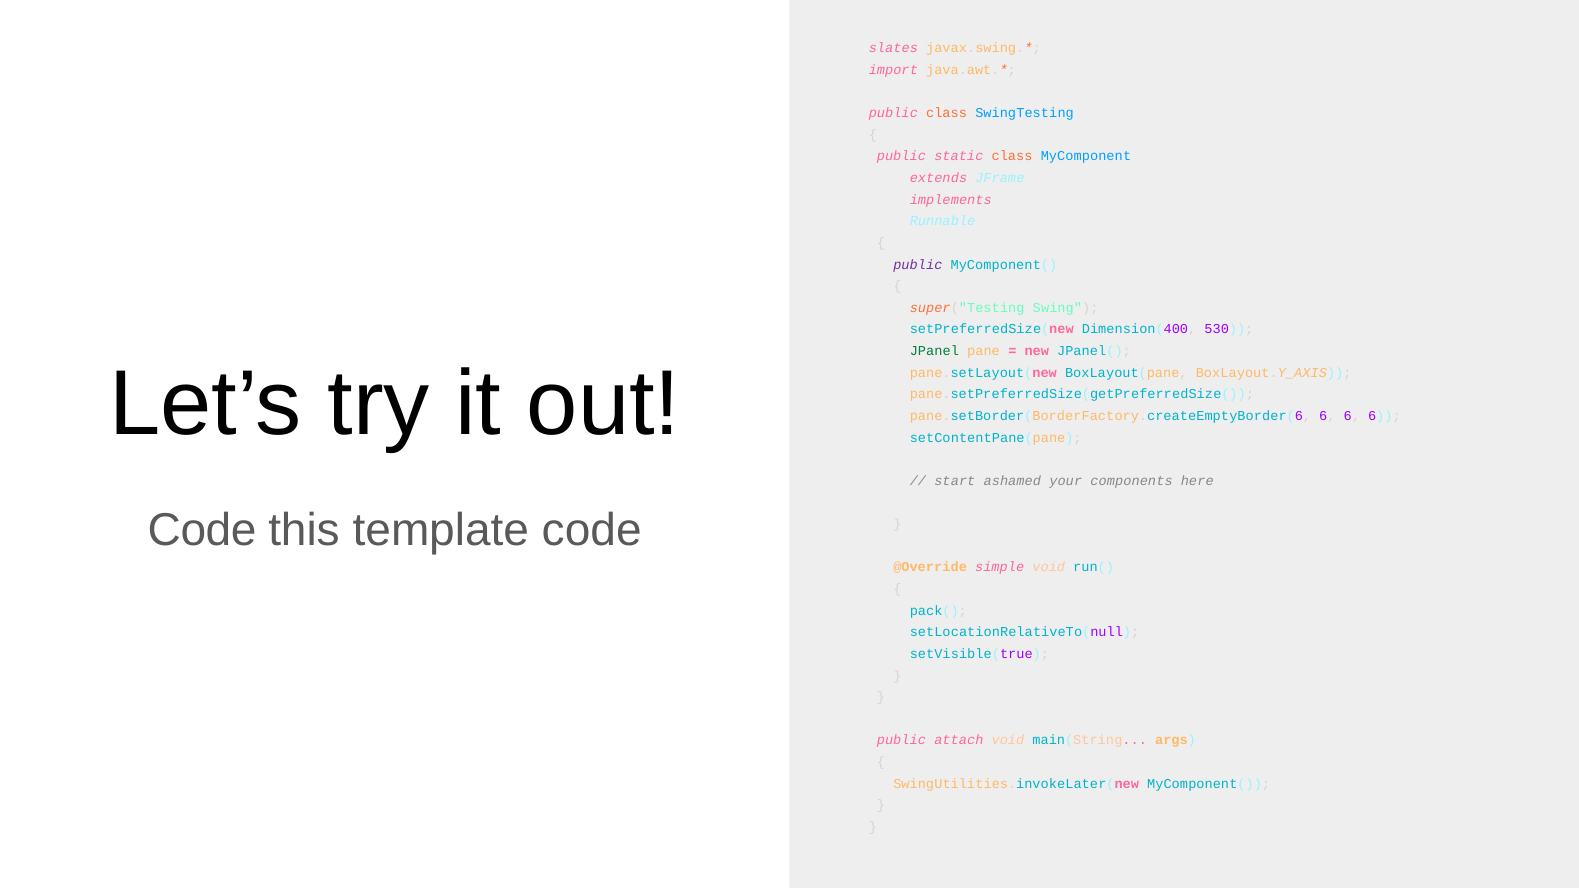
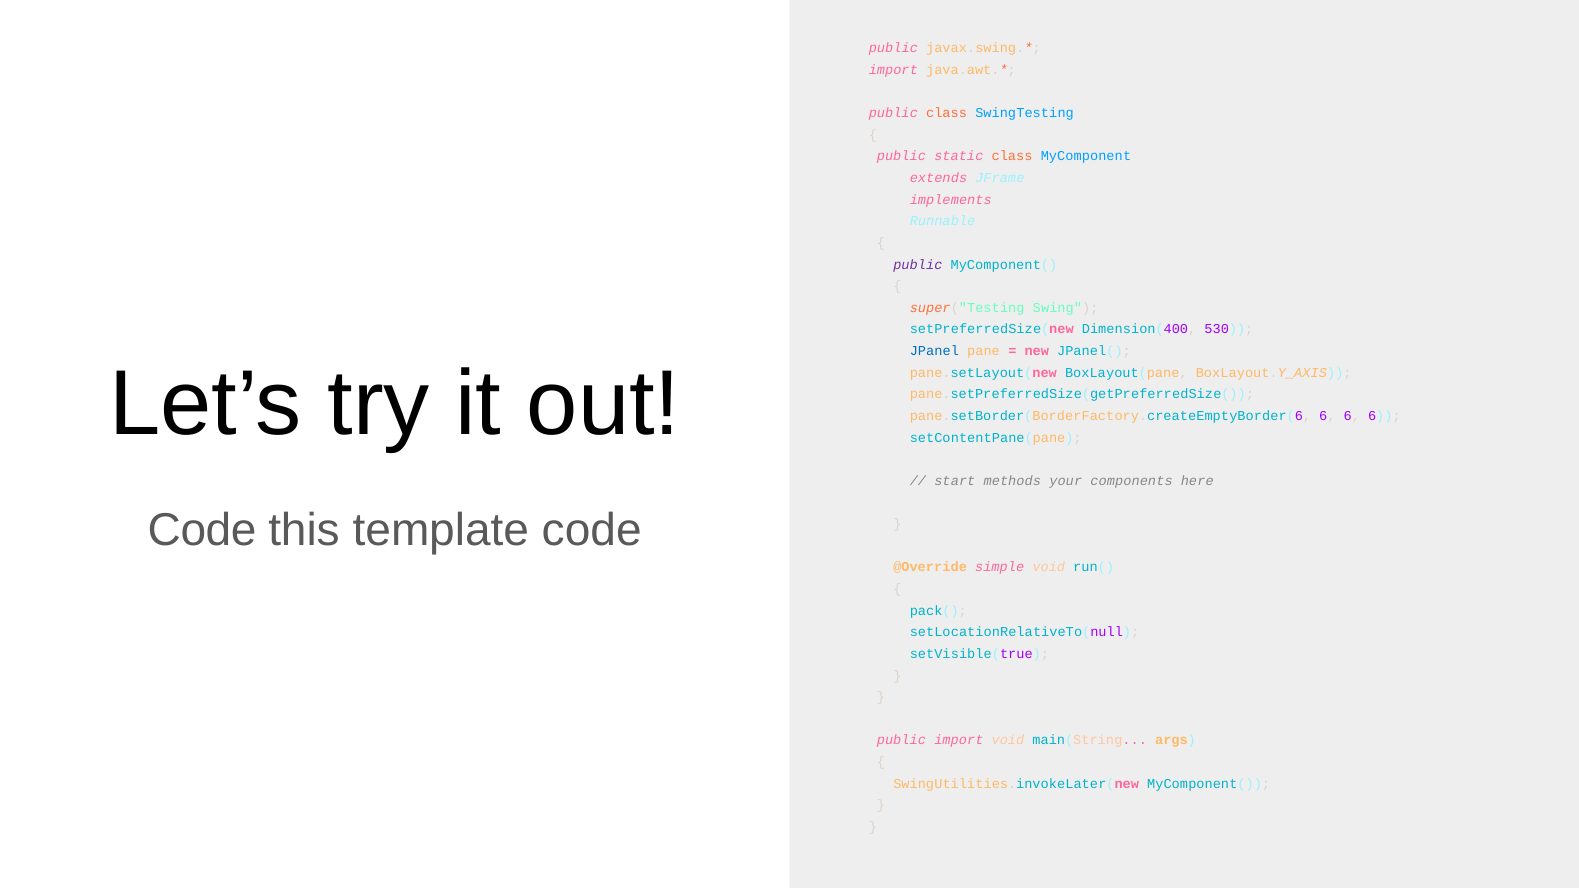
slates: slates -> public (893, 48)
JPanel colour: green -> blue (934, 351)
ashamed: ashamed -> methods (1012, 481)
public attach: attach -> import (959, 741)
